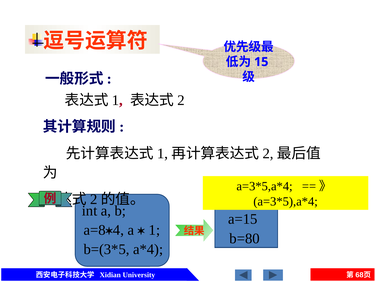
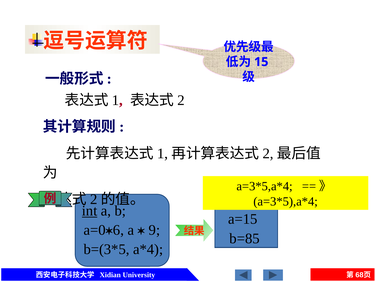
int underline: none -> present (90, 211)
a=8: a=8 -> a=0 (95, 230)
4: 4 -> 6 (118, 230)
1: 1 -> 9 (154, 230)
b=80: b=80 -> b=85 (245, 238)
